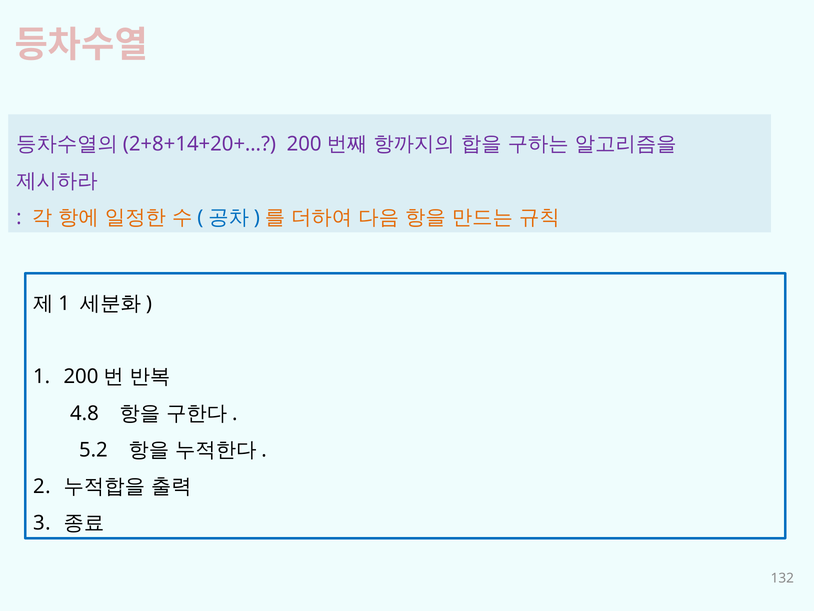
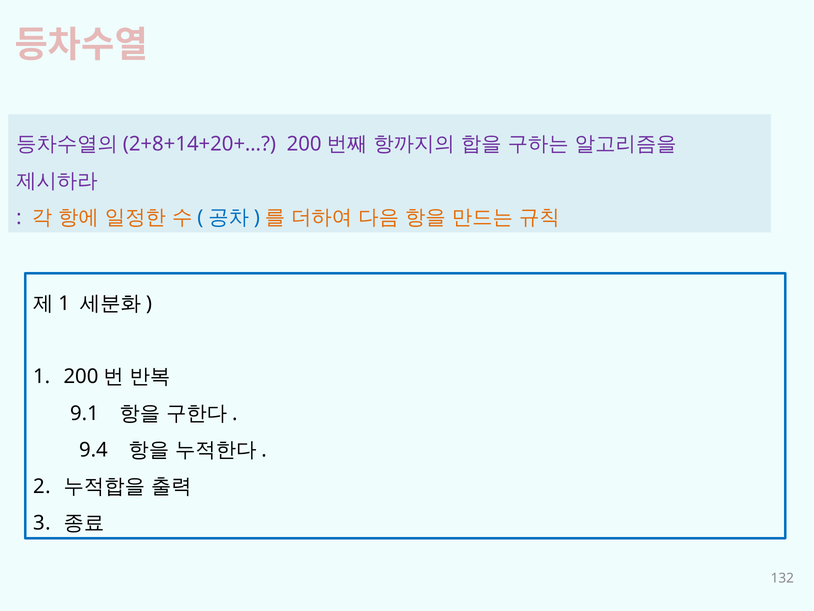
4.8: 4.8 -> 9.1 (84, 413)
5.2: 5.2 -> 9.4 (93, 450)
